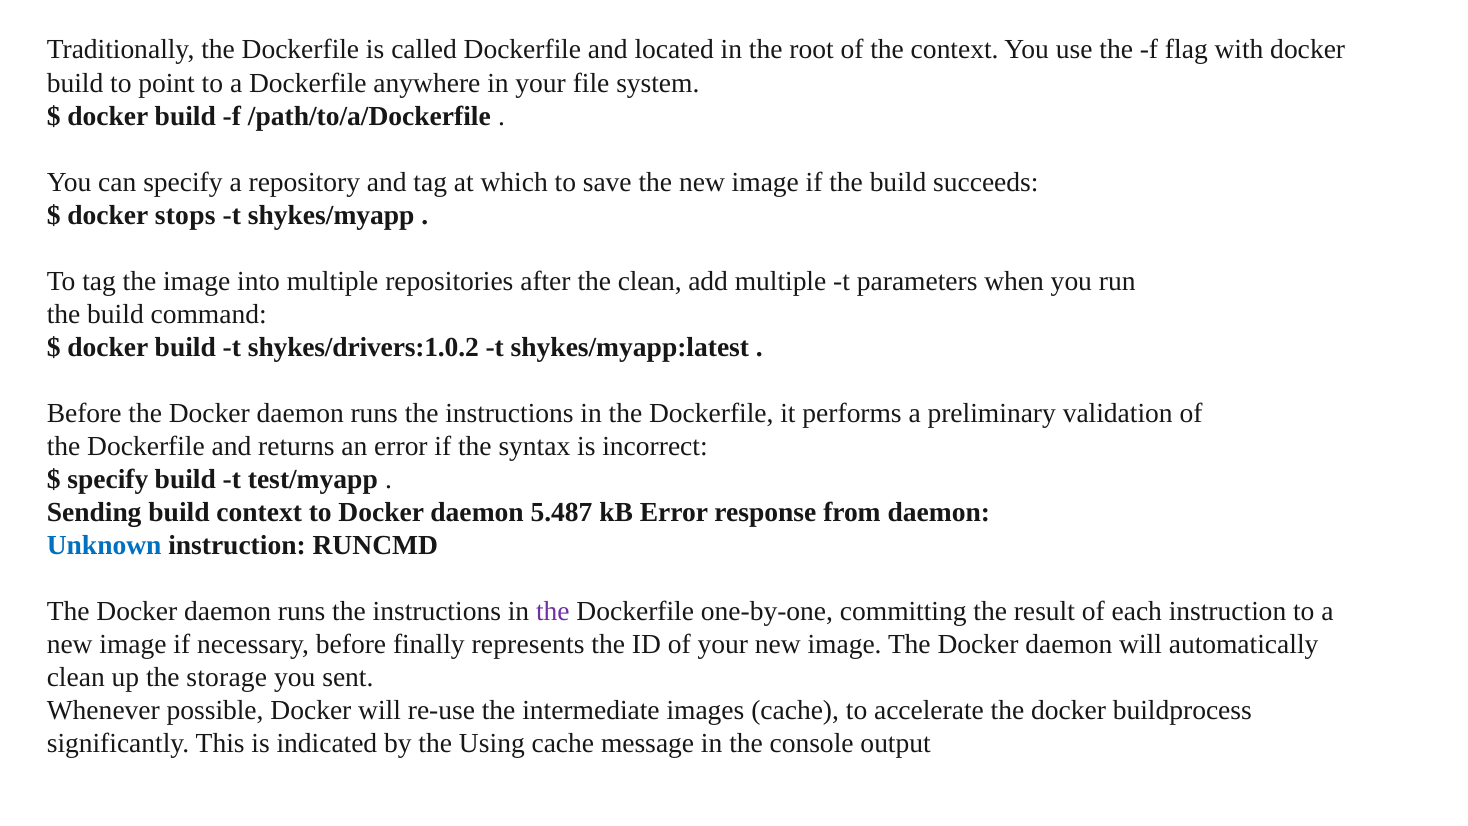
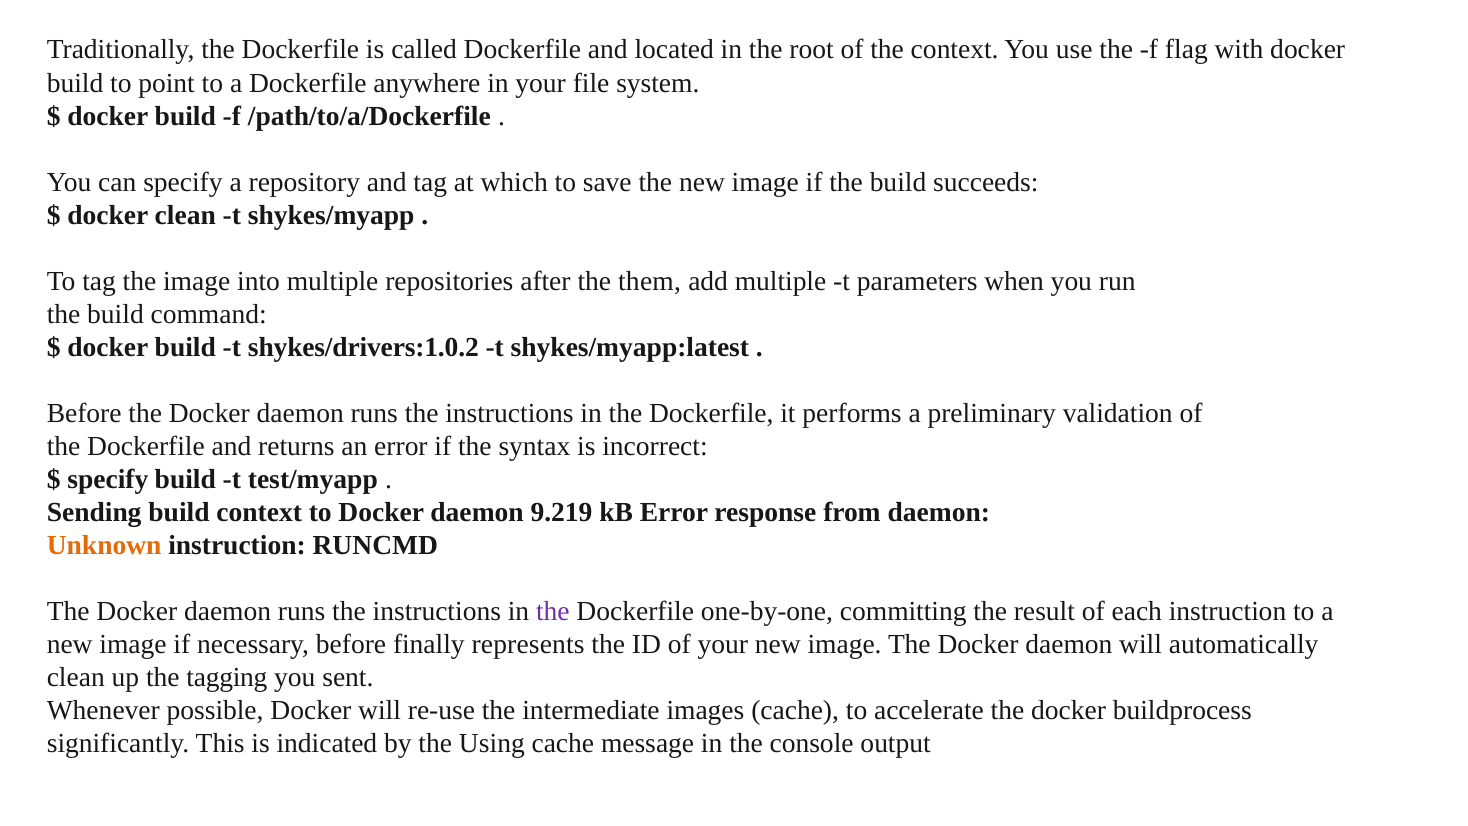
docker stops: stops -> clean (185, 215)
the clean: clean -> them (650, 281)
5.487: 5.487 -> 9.219 (562, 512)
Unknown colour: blue -> orange (104, 545)
storage: storage -> tagging (227, 677)
